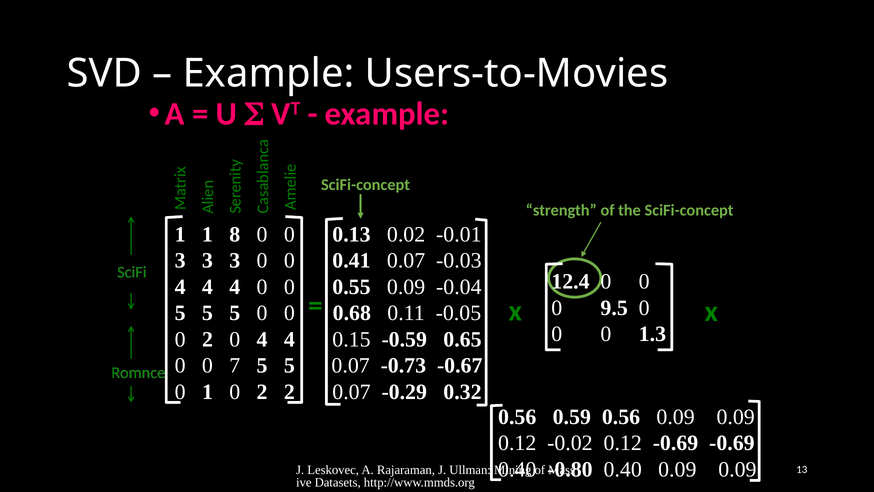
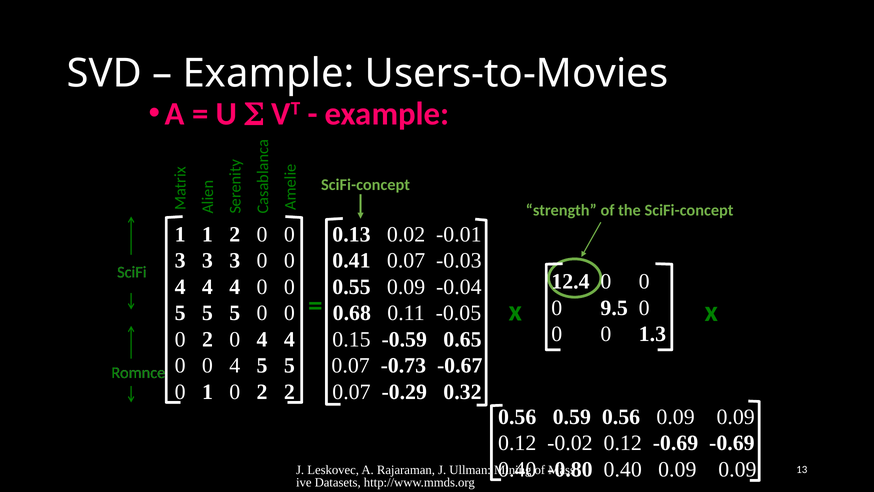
1 8: 8 -> 2 (235, 234)
7: 7 -> 4 (235, 365)
